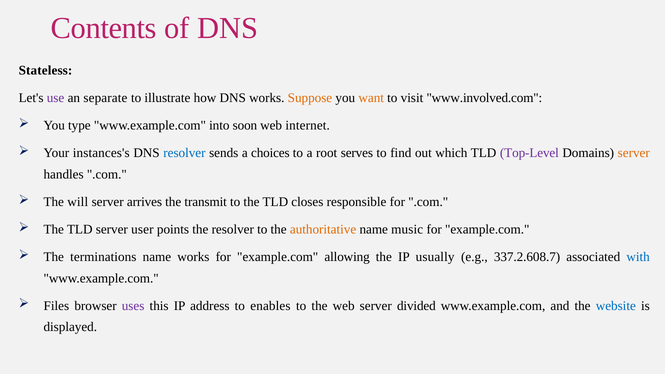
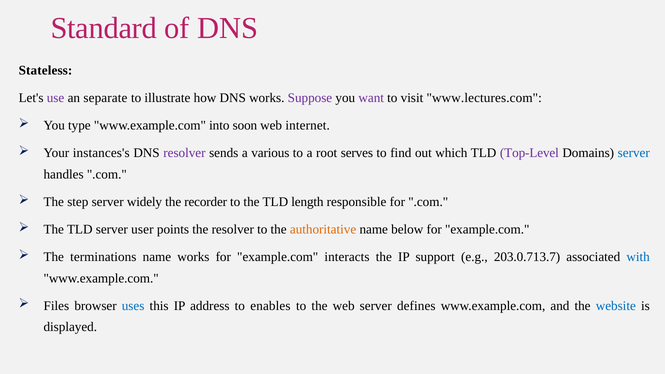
Contents: Contents -> Standard (104, 28)
Suppose colour: orange -> purple (310, 98)
want colour: orange -> purple (371, 98)
www.involved.com: www.involved.com -> www.lectures.com (484, 98)
resolver colour: blue -> purple (184, 153)
choices: choices -> various (270, 153)
server colour: orange -> blue (634, 153)
will: will -> step (78, 202)
arrives: arrives -> widely (144, 202)
transmit: transmit -> recorder (206, 202)
closes: closes -> length (307, 202)
music: music -> below (407, 229)
allowing: allowing -> interacts (347, 257)
usually: usually -> support (435, 257)
337.2.608.7: 337.2.608.7 -> 203.0.713.7 (527, 257)
uses colour: purple -> blue (133, 306)
divided: divided -> defines (416, 306)
